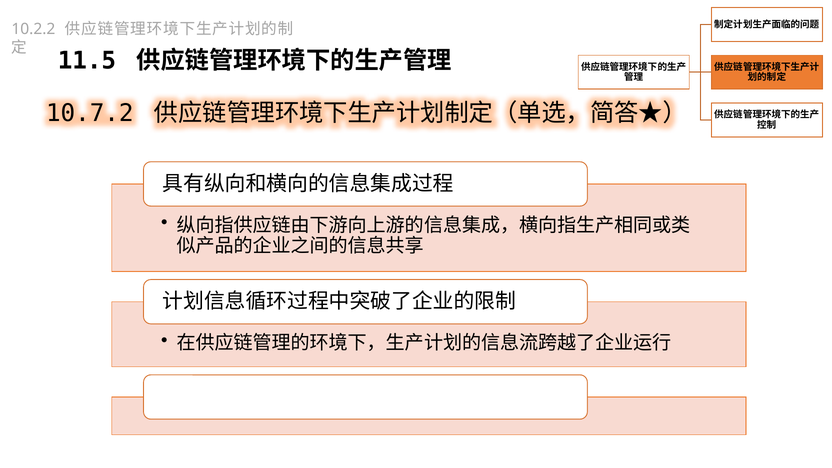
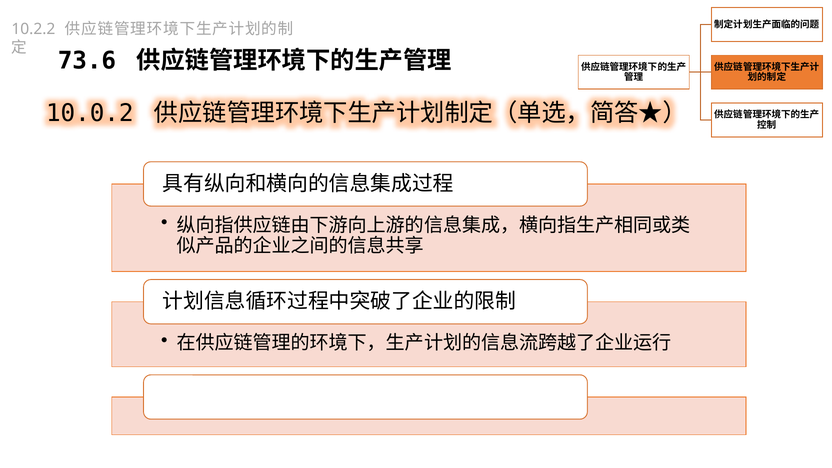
11.5: 11.5 -> 73.6 (87, 61)
10.7.2: 10.7.2 -> 10.0.2 (90, 113)
